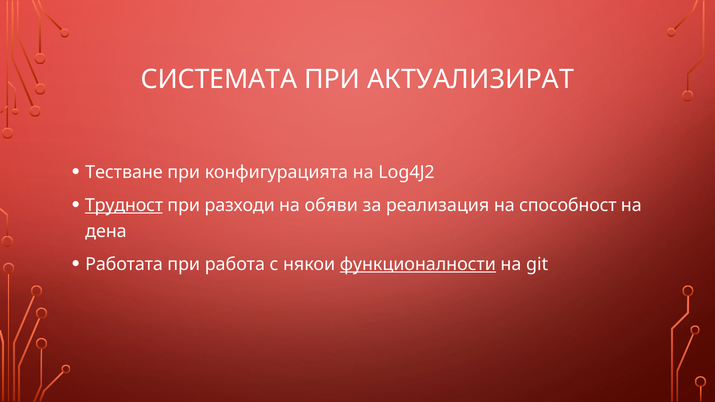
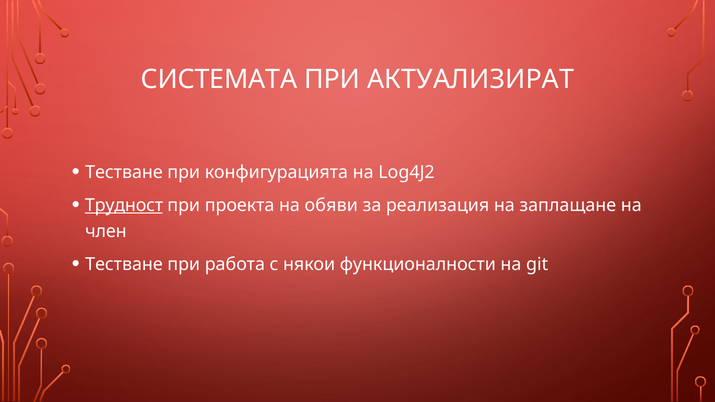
разходи: разходи -> проекта (240, 206)
способност: способност -> заплащане (568, 206)
дена: дена -> член (106, 231)
Работата: Работата -> Тестване (124, 265)
функционалности underline: present -> none (418, 265)
